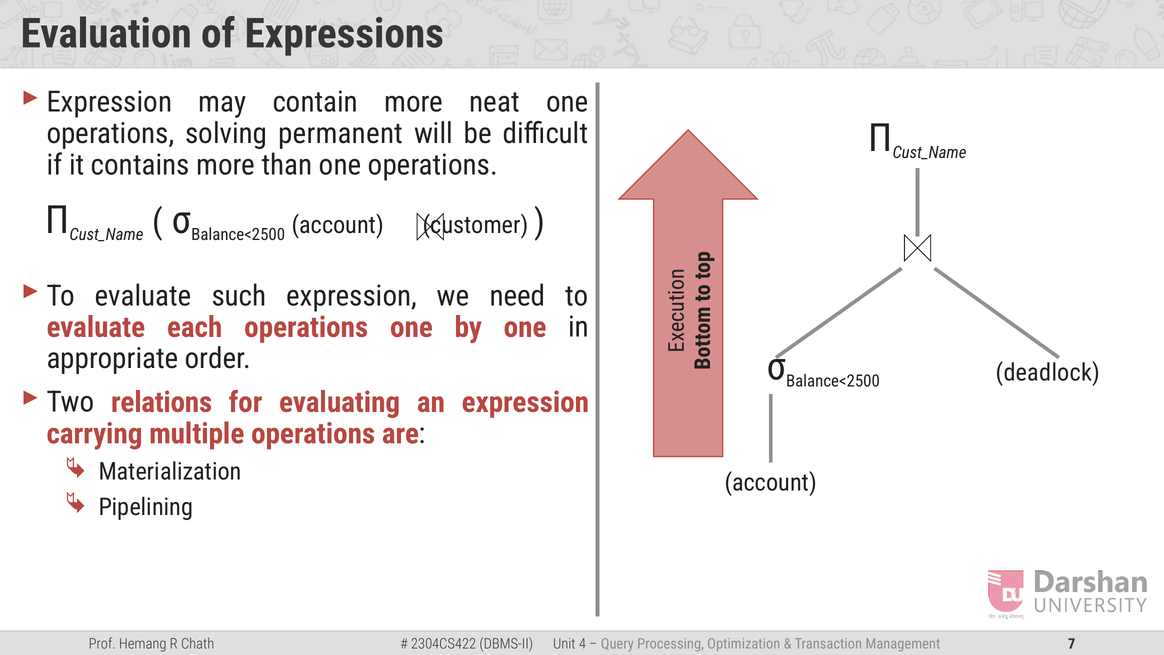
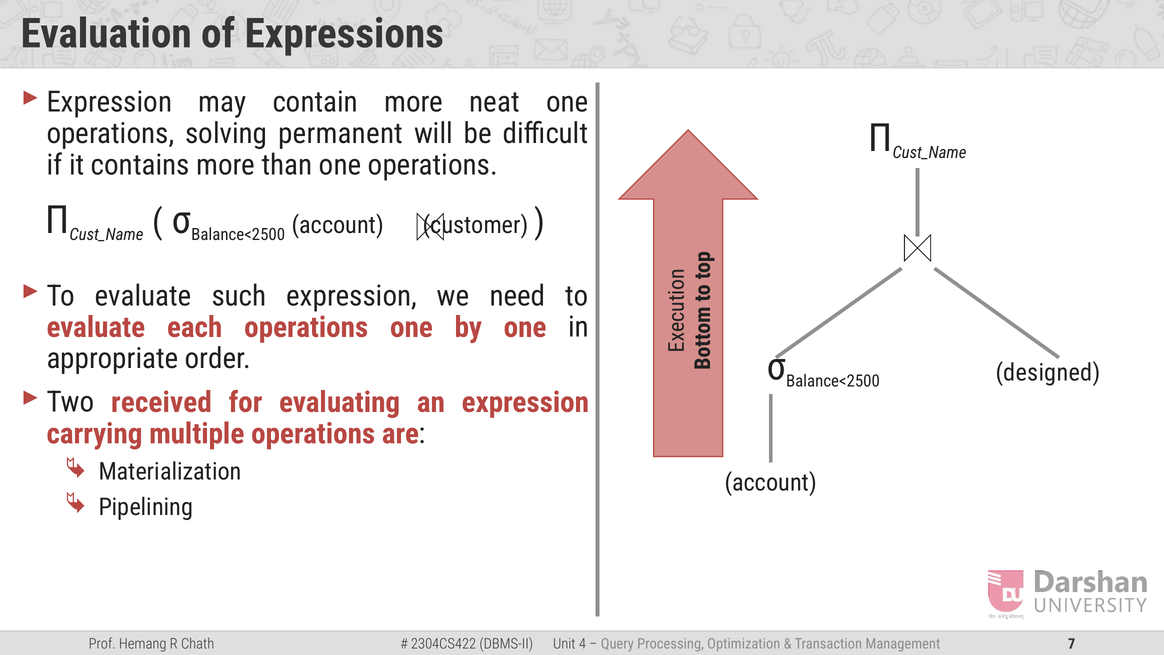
deadlock: deadlock -> designed (1048, 373)
relations: relations -> received (161, 402)
